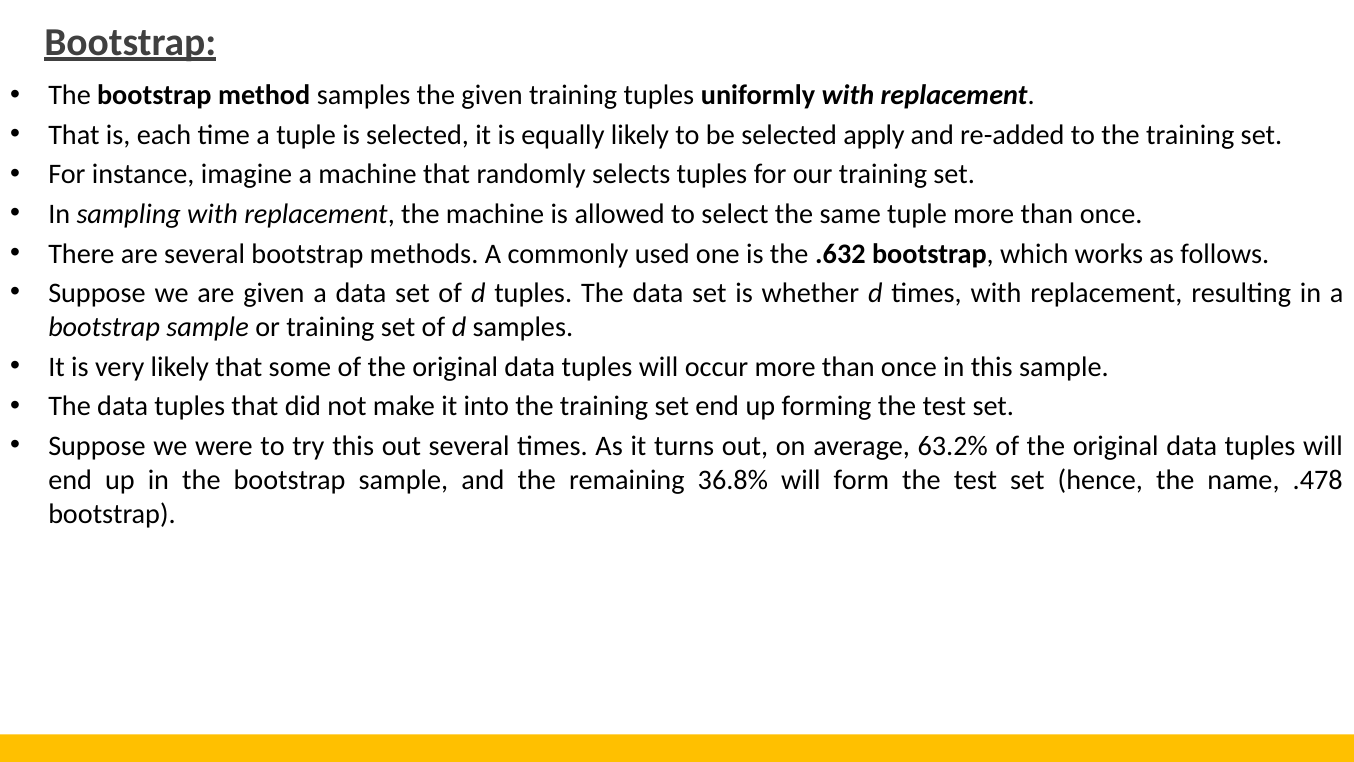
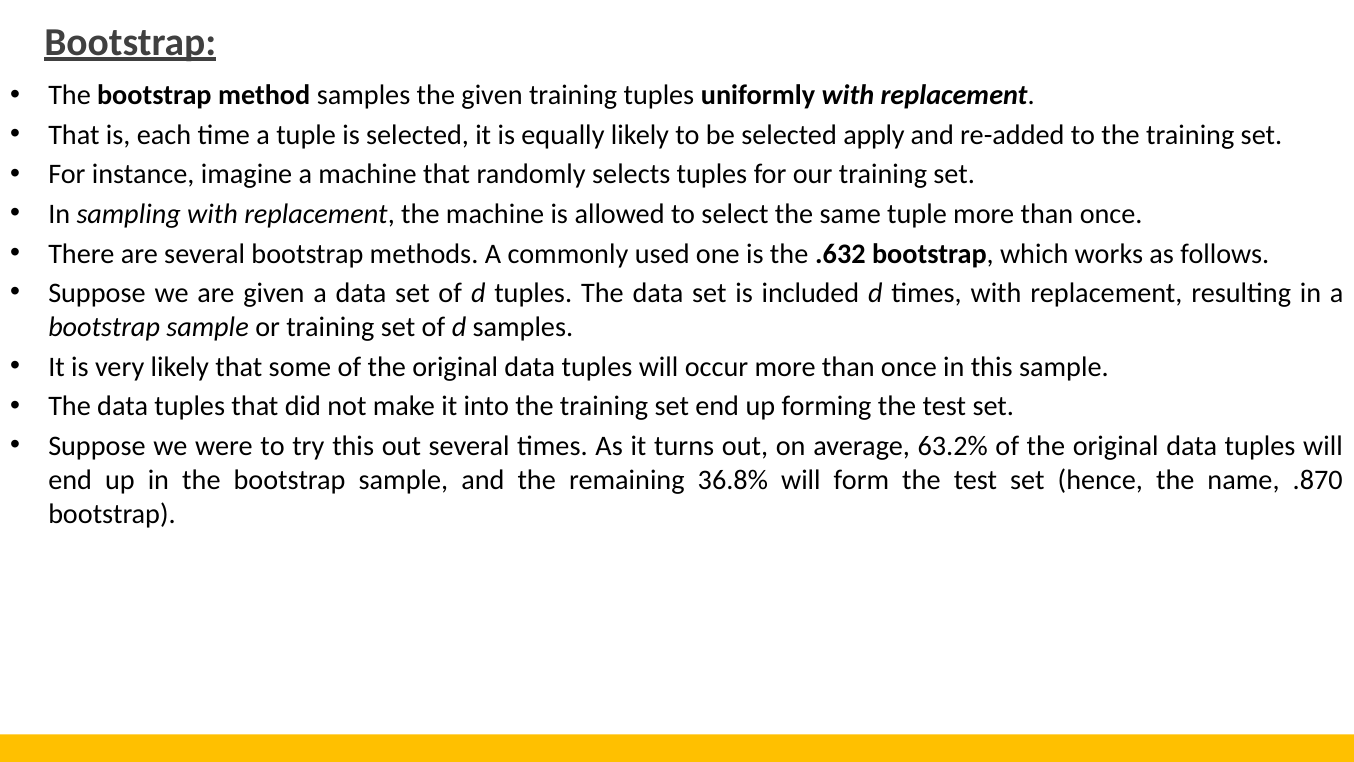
whether: whether -> included (810, 293)
.478: .478 -> .870 (1318, 480)
